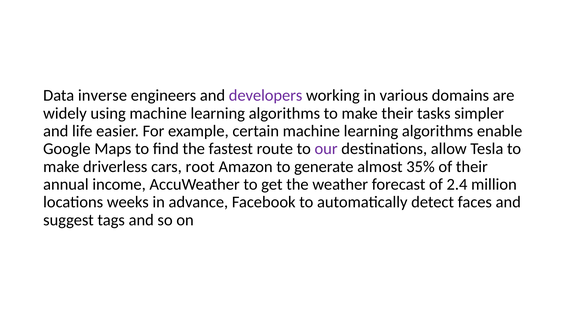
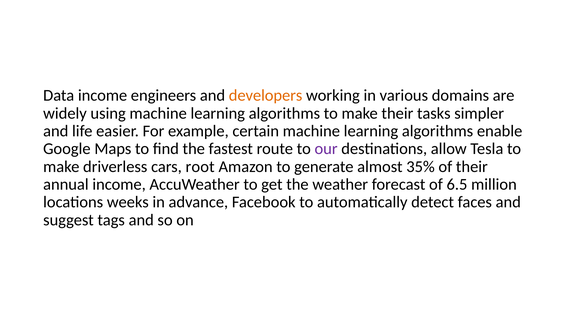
Data inverse: inverse -> income (103, 96)
developers colour: purple -> orange (266, 96)
2.4: 2.4 -> 6.5 (457, 185)
